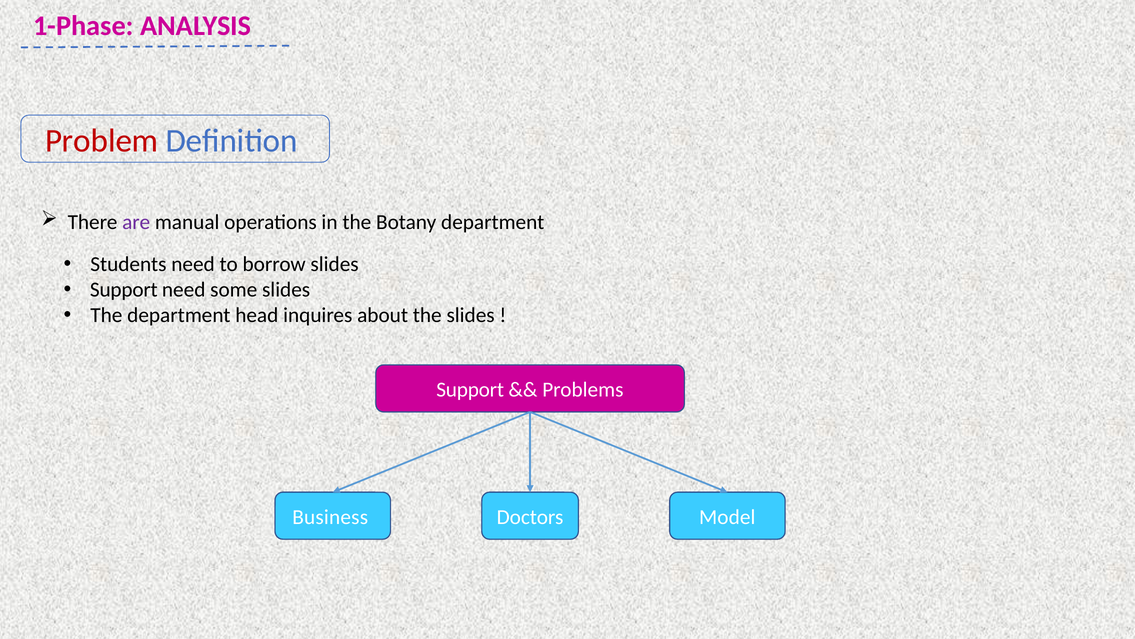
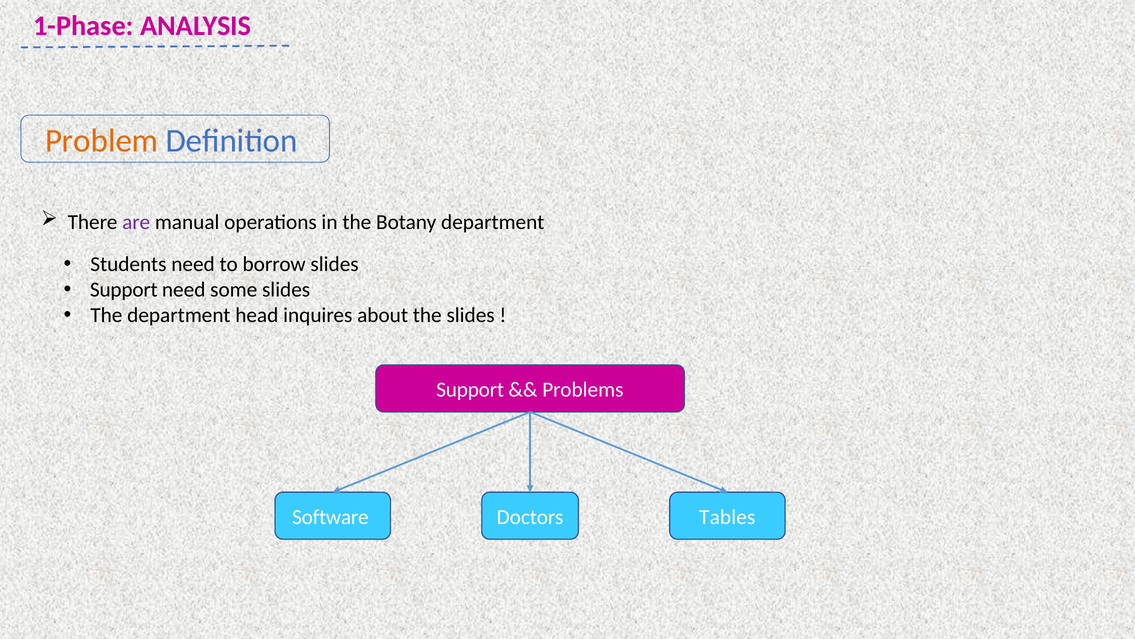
Problem colour: red -> orange (102, 141)
Business: Business -> Software (330, 517)
Model: Model -> Tables (727, 517)
